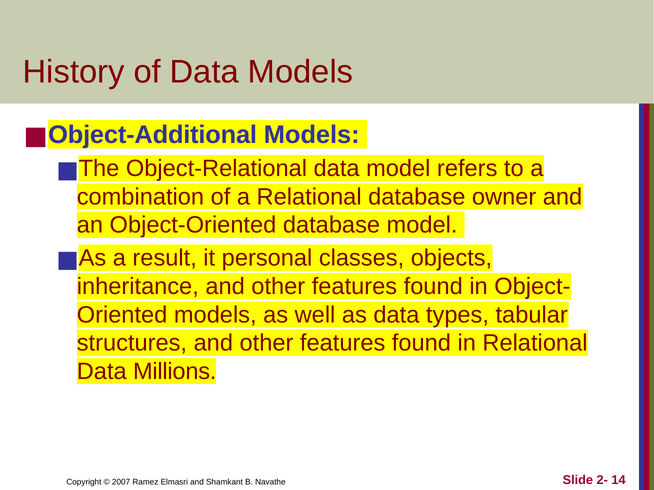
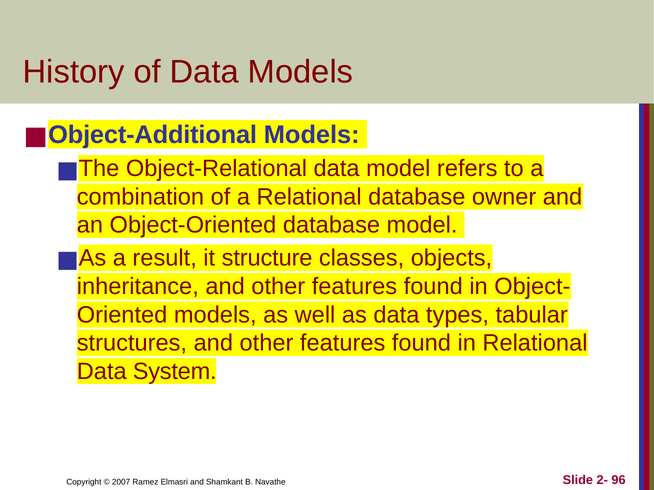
personal: personal -> structure (267, 258)
Millions: Millions -> System (175, 372)
14: 14 -> 96 (619, 480)
